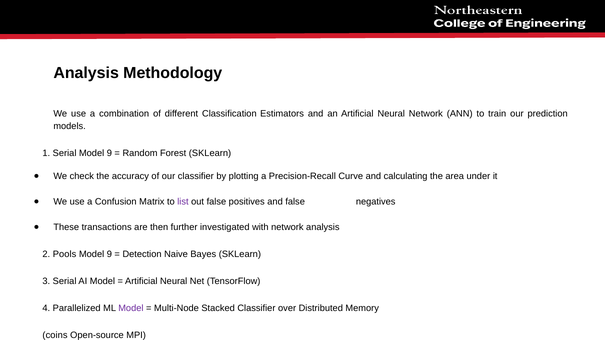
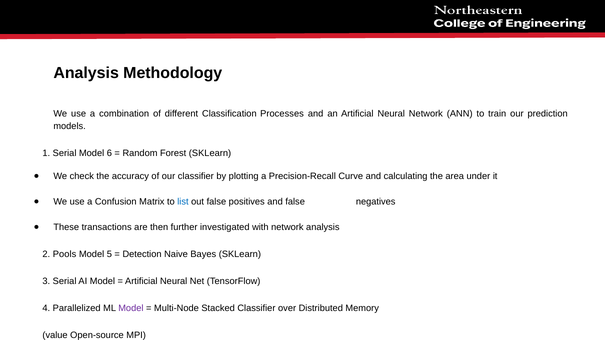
Estimators: Estimators -> Processes (282, 114)
Serial Model 9: 9 -> 6 (109, 154)
list colour: purple -> blue (183, 202)
9: 9 -> 5 (109, 254)
coins: coins -> value (55, 336)
